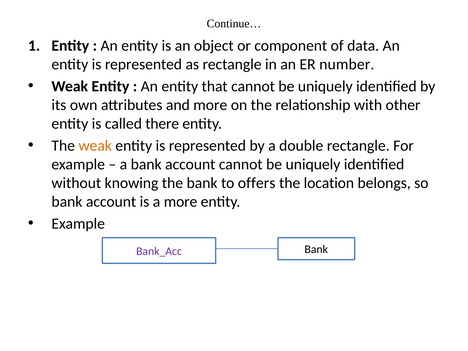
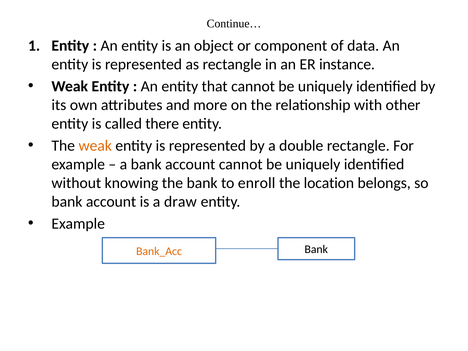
number: number -> instance (347, 64)
offers: offers -> enroll (257, 183)
a more: more -> draw (180, 202)
Bank_Acc colour: purple -> orange (159, 251)
